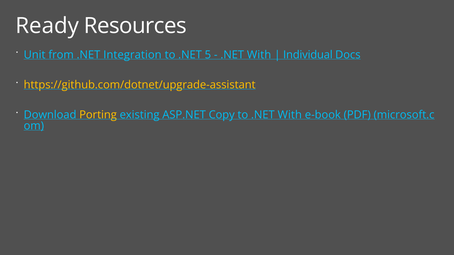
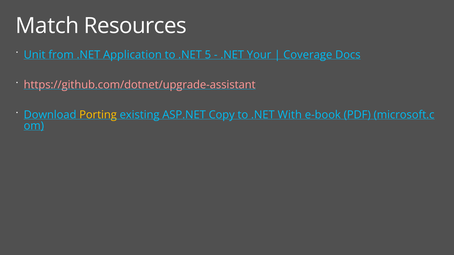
Ready: Ready -> Match (47, 26)
Integration: Integration -> Application (132, 55)
With: With -> Your (259, 55)
Individual: Individual -> Coverage (308, 55)
https://github.com/dotnet/upgrade-assistant colour: yellow -> pink (140, 85)
